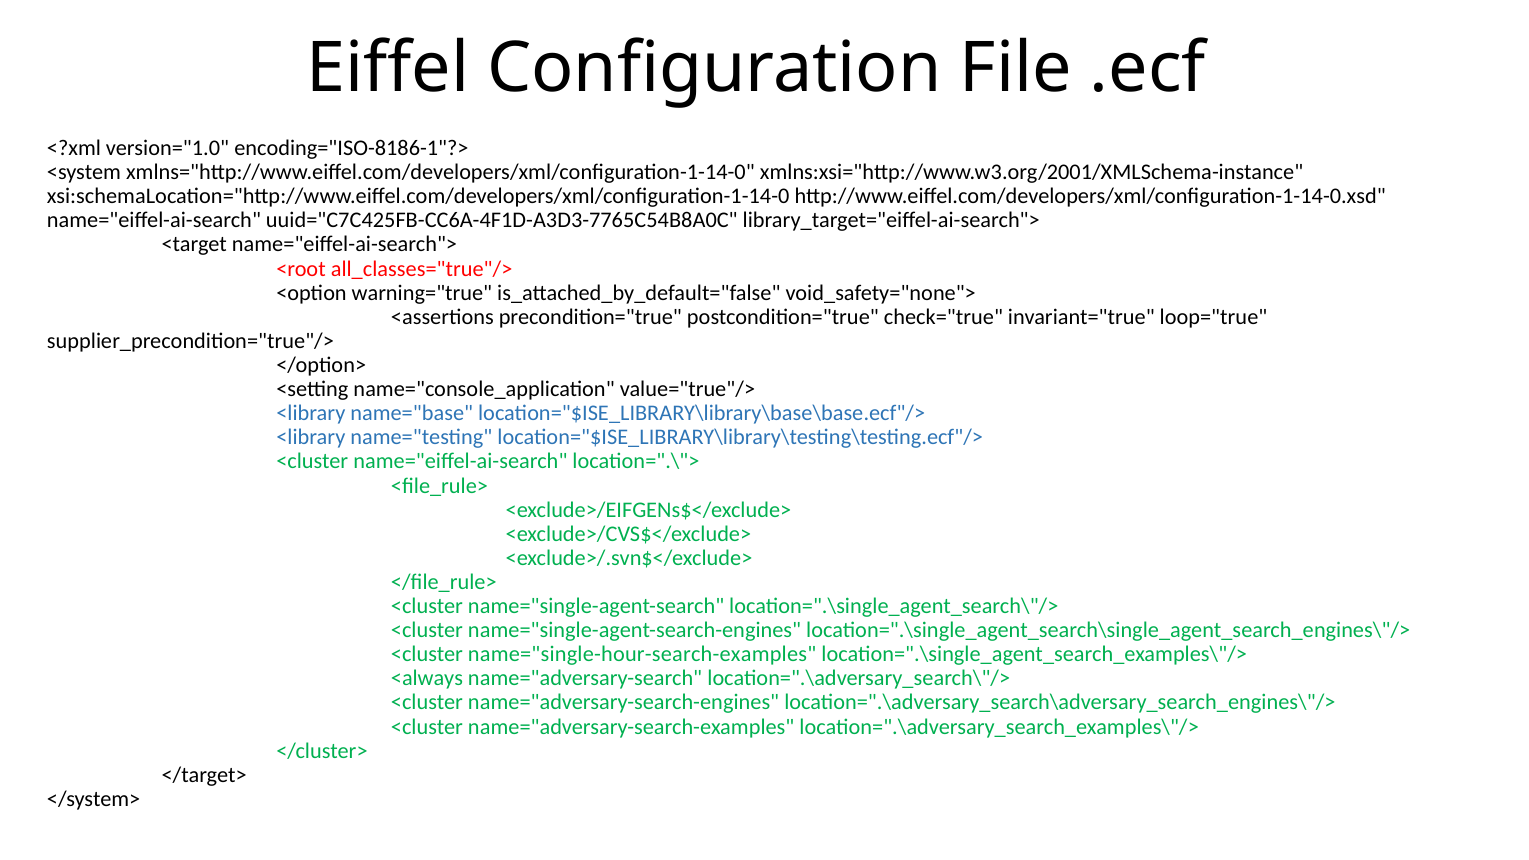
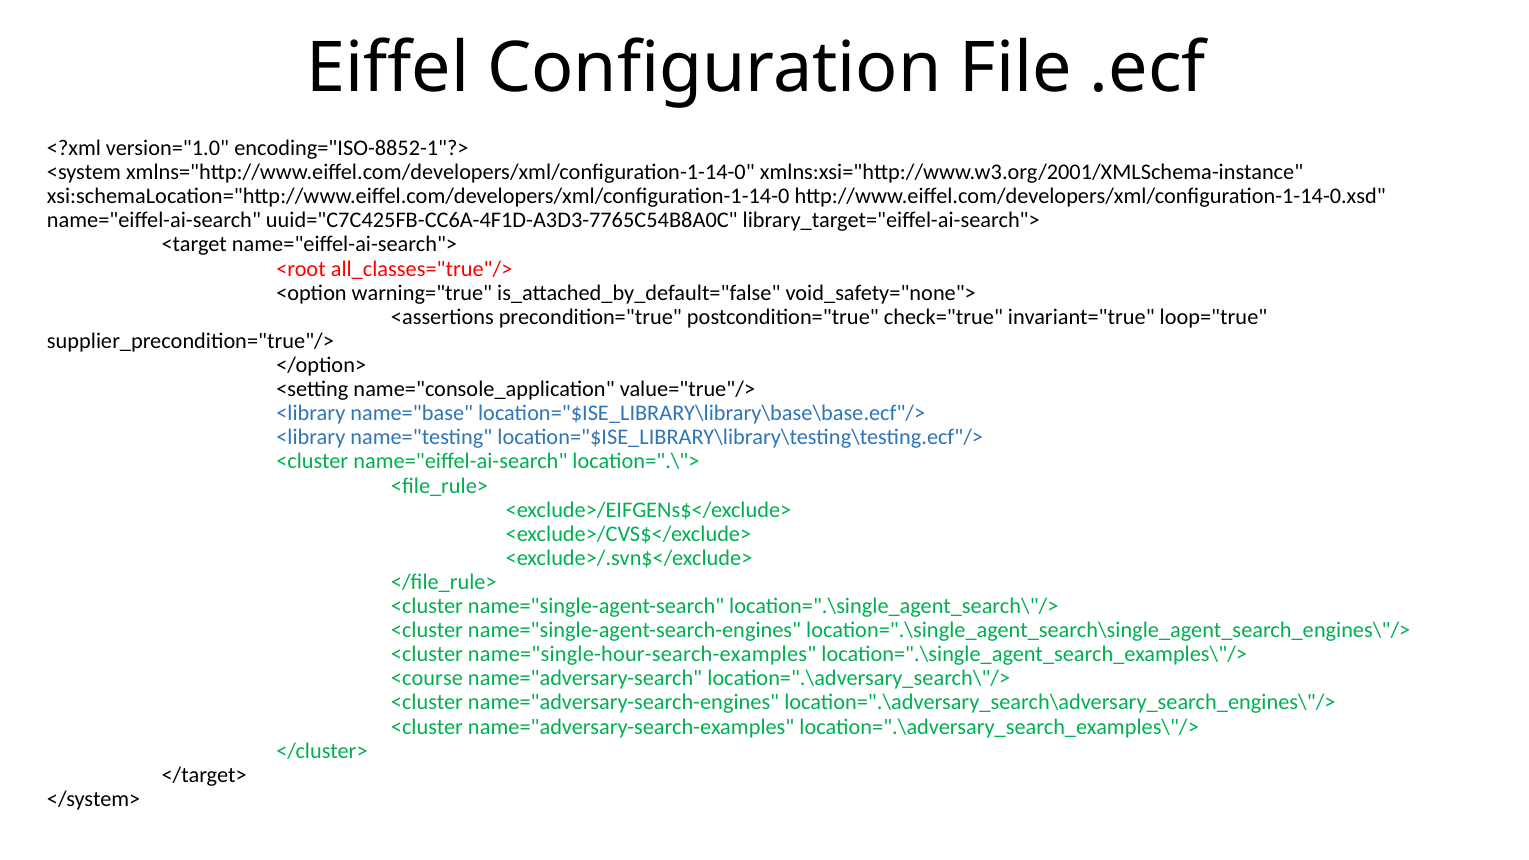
encoding="ISO-8186-1"?>: encoding="ISO-8186-1"?> -> encoding="ISO-8852-1"?> (351, 148)
<always: <always -> <course (427, 679)
